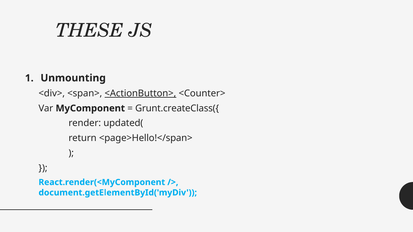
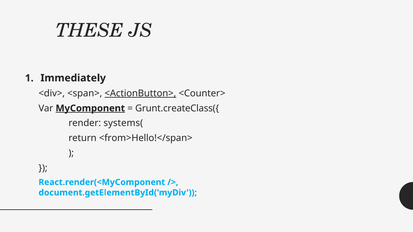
Unmounting: Unmounting -> Immediately (73, 78)
MyComponent underline: none -> present (90, 108)
updated(: updated( -> systems( (123, 123)
<page>Hello!</span>: <page>Hello!</span> -> <from>Hello!</span> (146, 138)
